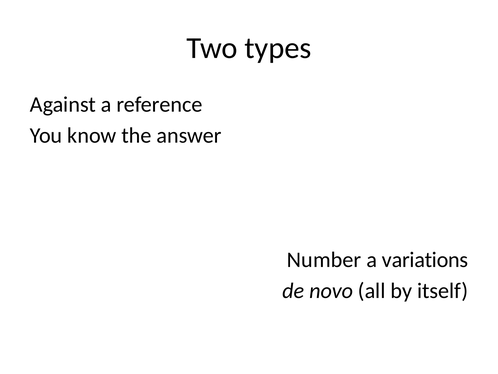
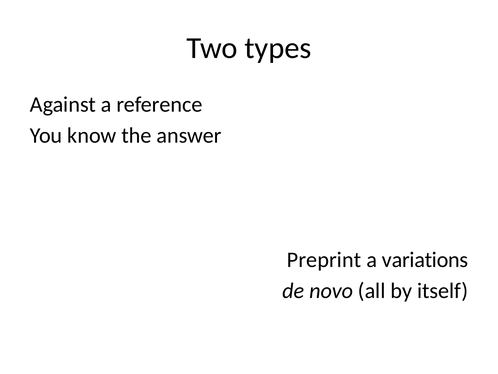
Number: Number -> Preprint (324, 259)
